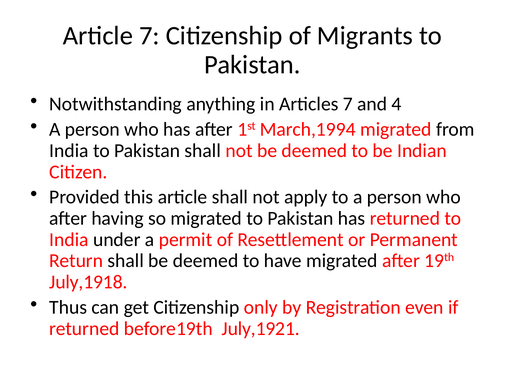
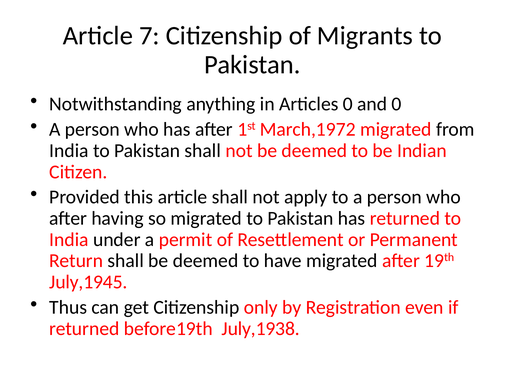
Articles 7: 7 -> 0 (348, 104)
and 4: 4 -> 0 (397, 104)
March,1994: March,1994 -> March,1972 (308, 129)
July,1918: July,1918 -> July,1945 (88, 282)
July,1921: July,1921 -> July,1938 (261, 328)
